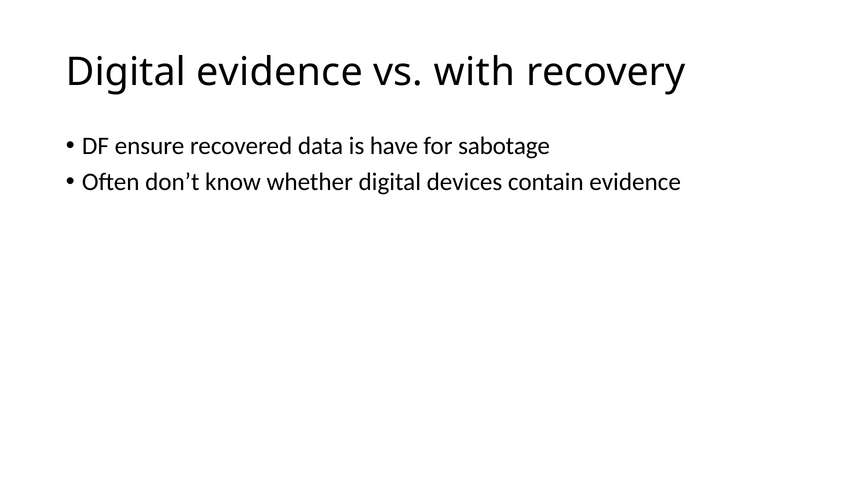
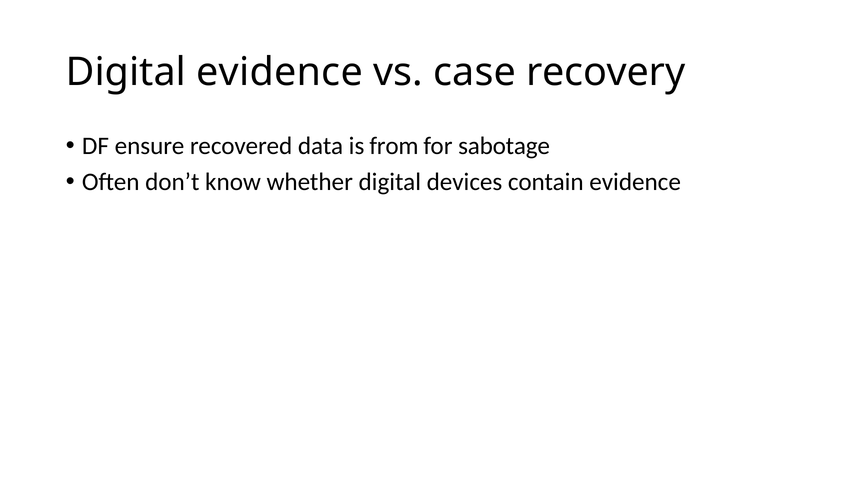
with: with -> case (475, 72)
have: have -> from (394, 146)
